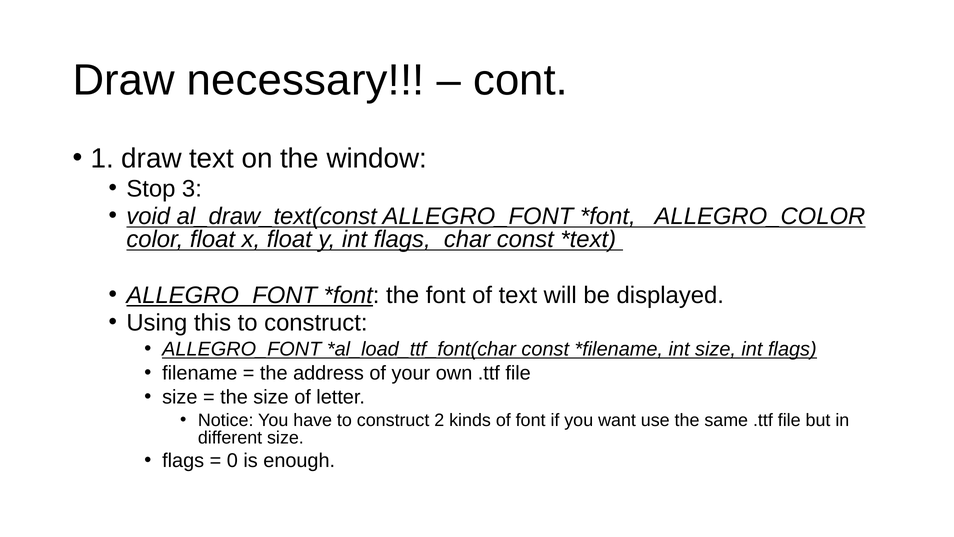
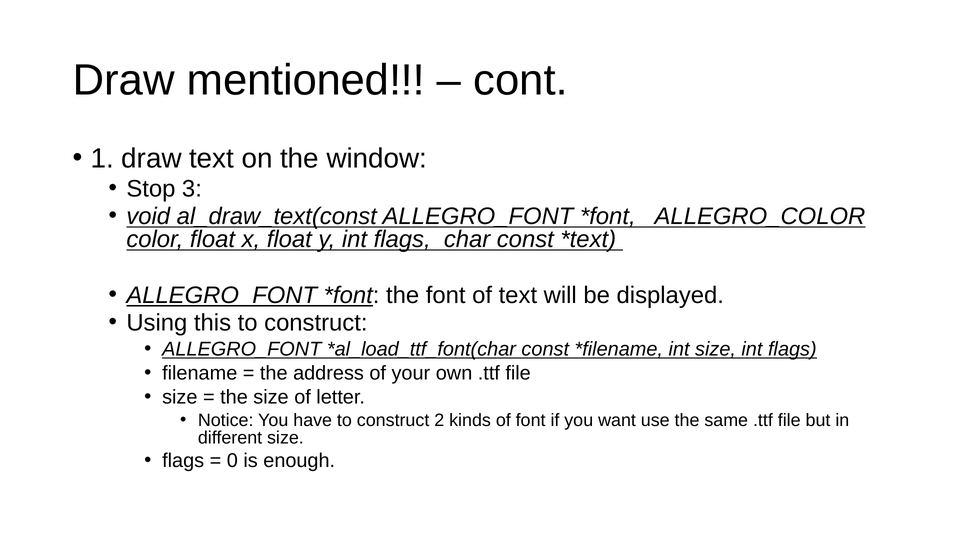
necessary: necessary -> mentioned (306, 80)
